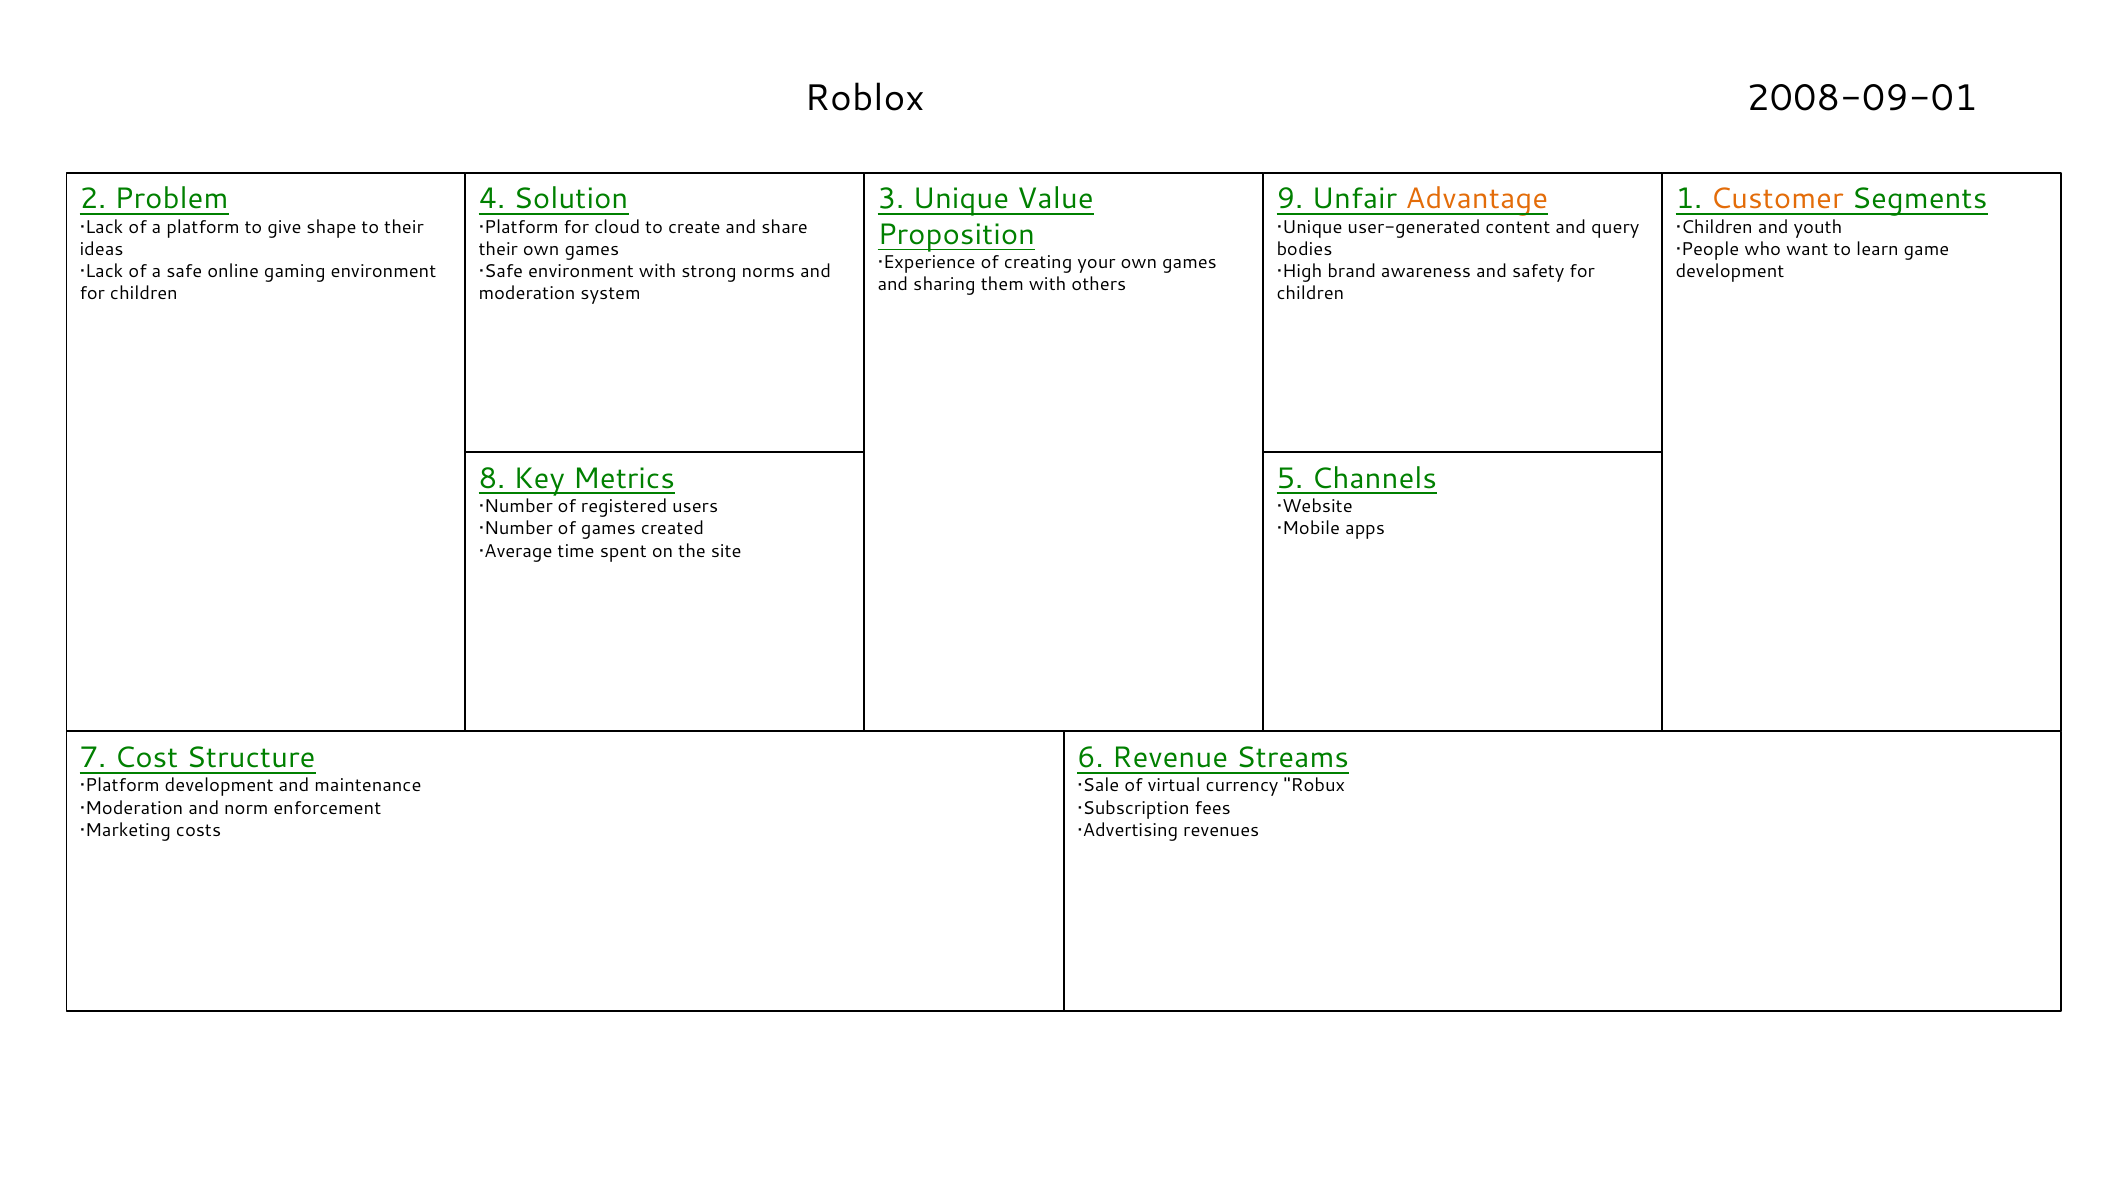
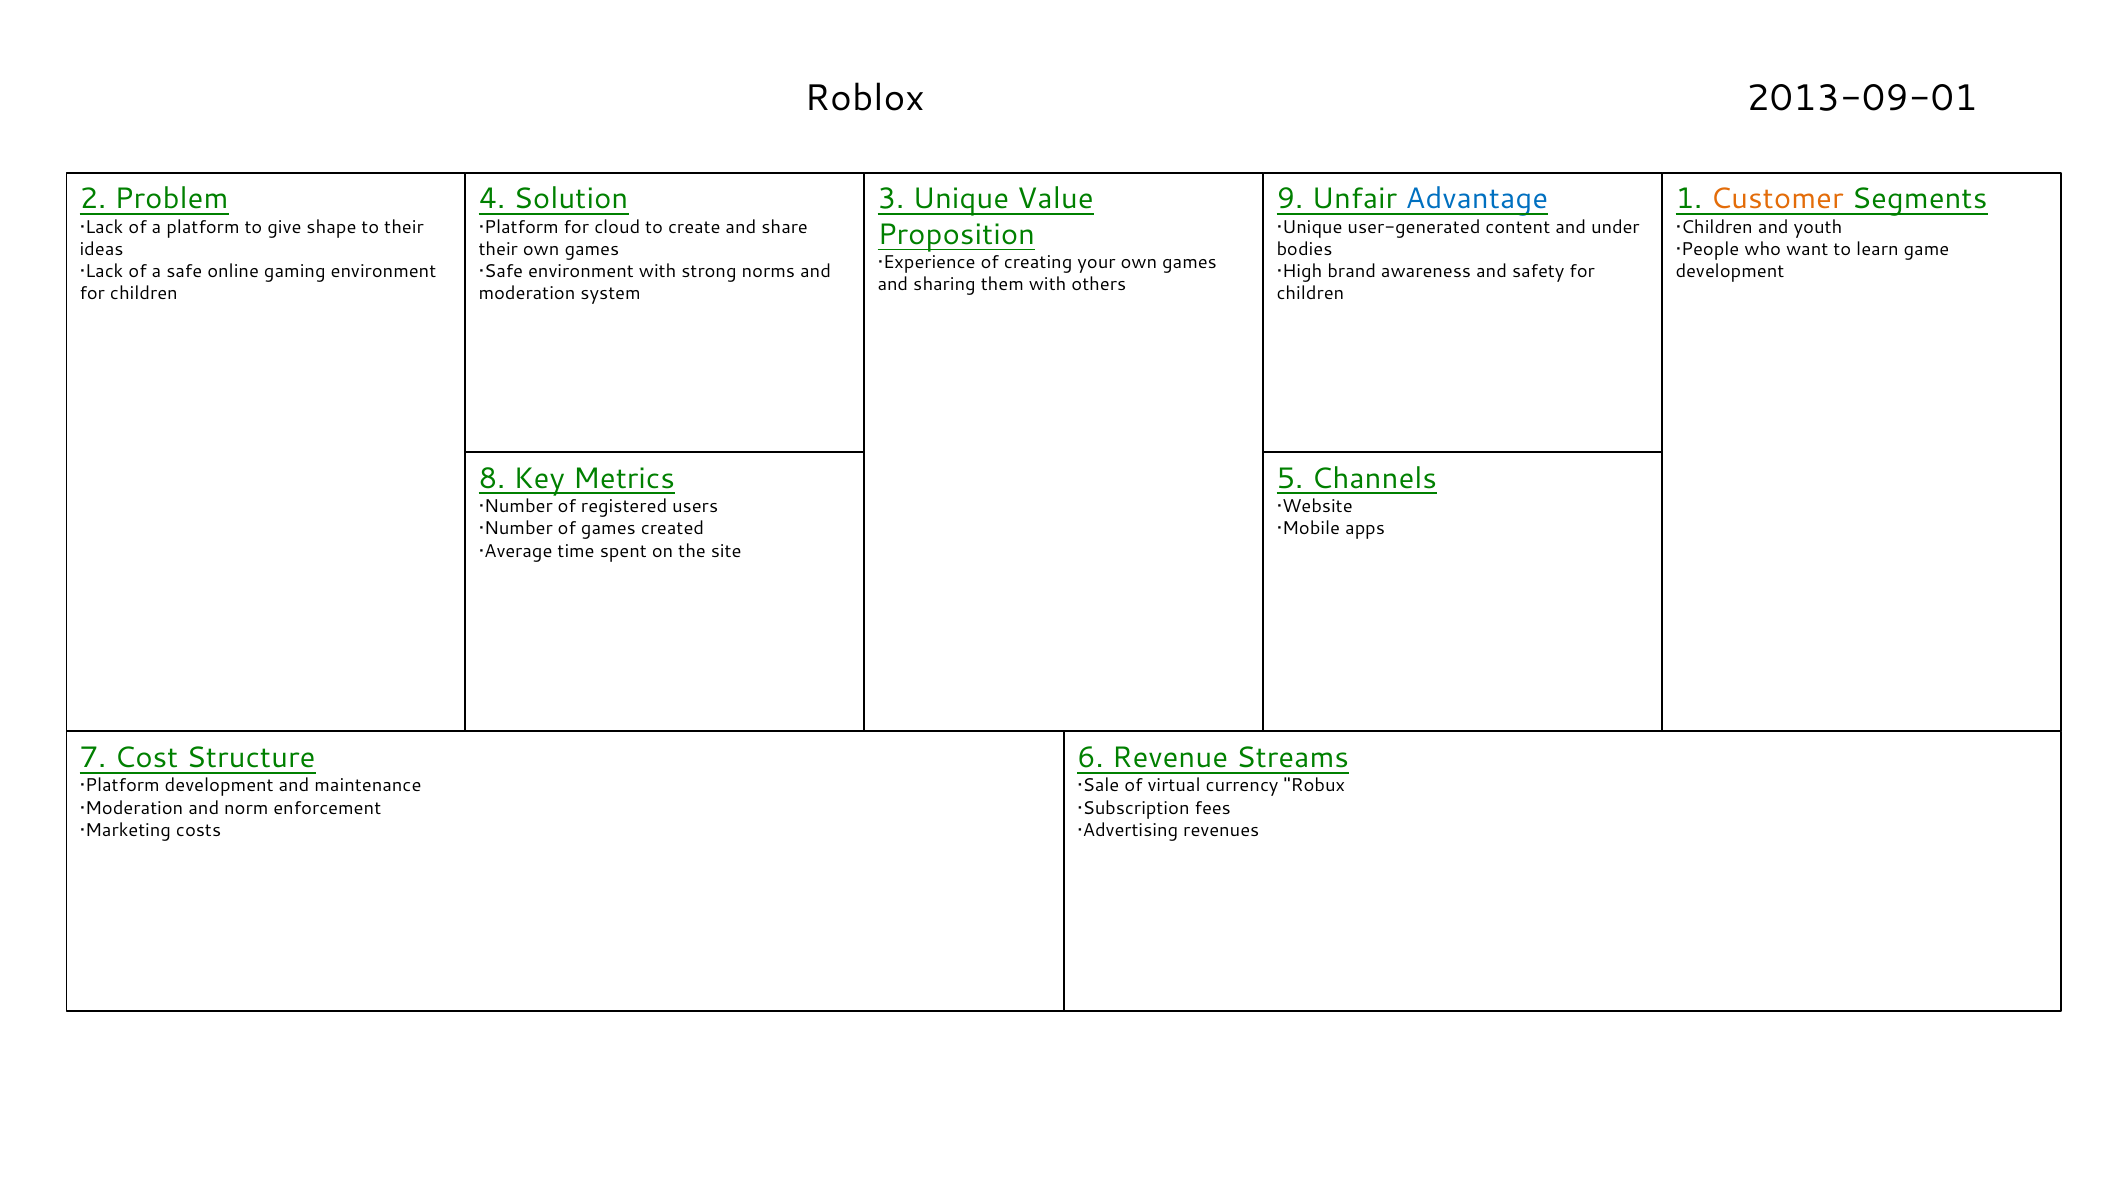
2008-09-01: 2008-09-01 -> 2013-09-01 (1862, 98)
Advantage colour: orange -> blue (1477, 199)
query: query -> under (1615, 227)
